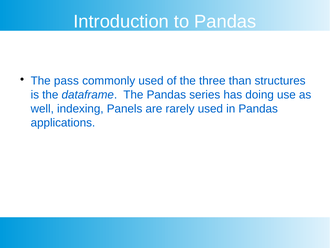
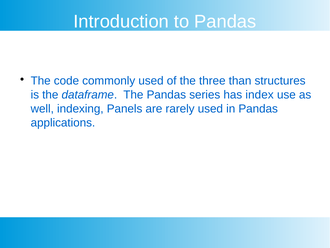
pass: pass -> code (66, 81)
doing: doing -> index (260, 95)
